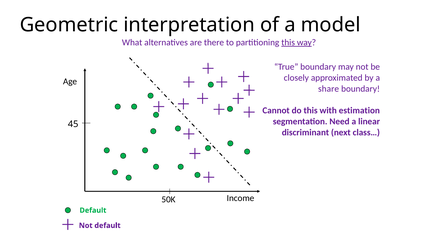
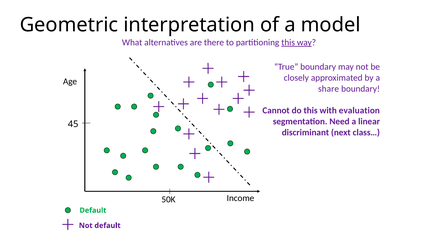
estimation: estimation -> evaluation (359, 111)
